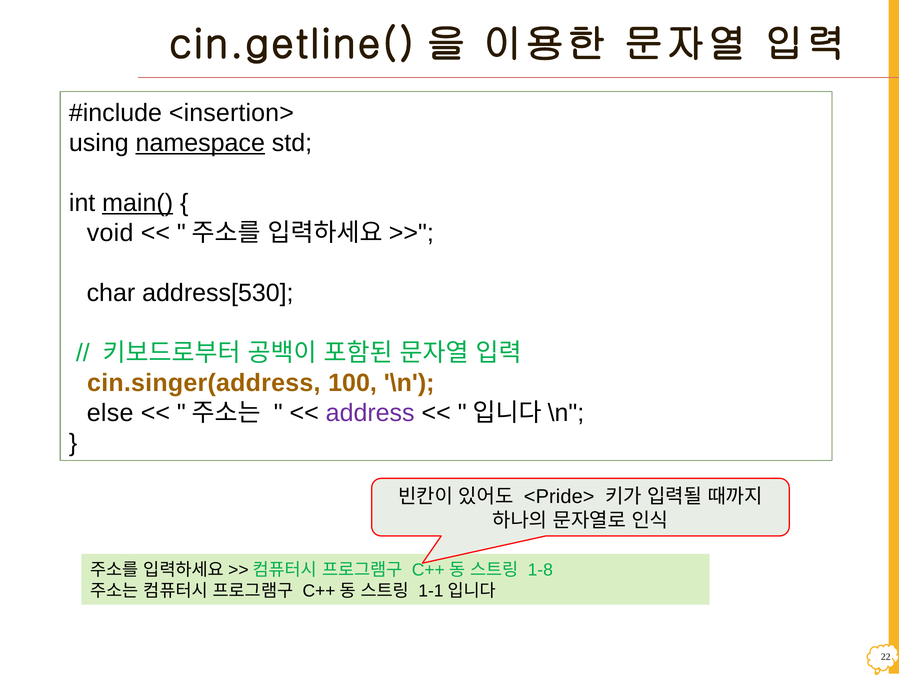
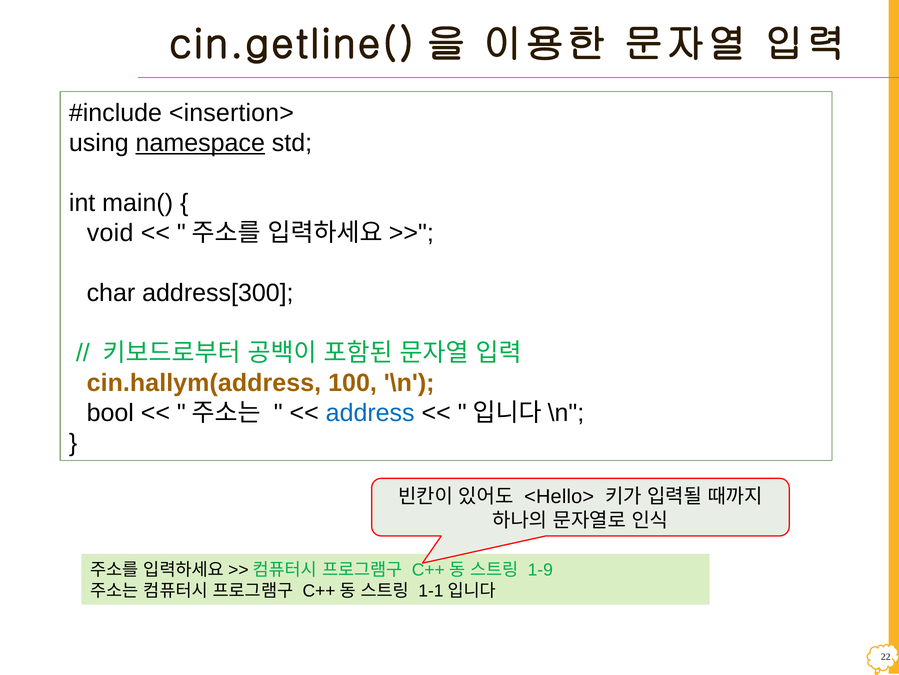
main( underline: present -> none (138, 203)
address[530: address[530 -> address[300 (218, 292)
cin.singer(address: cin.singer(address -> cin.hallym(address (204, 382)
else: else -> bool (110, 412)
address colour: purple -> blue (370, 412)
<Pride>: <Pride> -> <Hello> (559, 496)
1-8: 1-8 -> 1-9 (540, 569)
